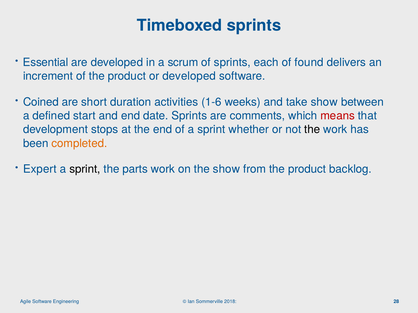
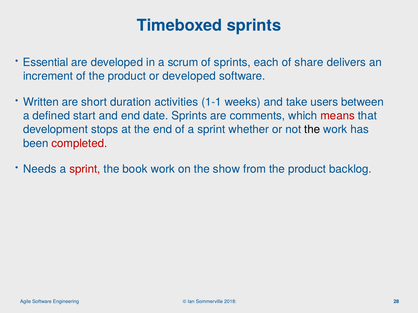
found: found -> share (309, 63)
Coined: Coined -> Written (41, 102)
1-6: 1-6 -> 1-1 (211, 102)
take show: show -> users (324, 102)
completed colour: orange -> red (79, 143)
Expert: Expert -> Needs (40, 169)
sprint colour: black -> red (85, 169)
parts: parts -> book (135, 169)
